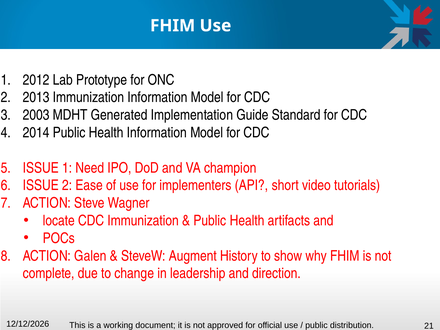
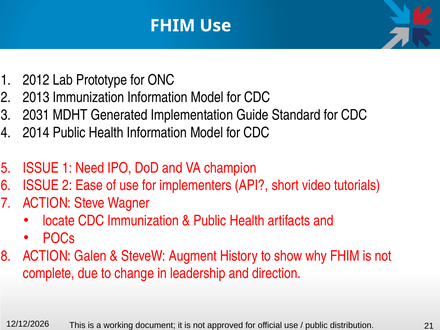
2003: 2003 -> 2031 (36, 115)
